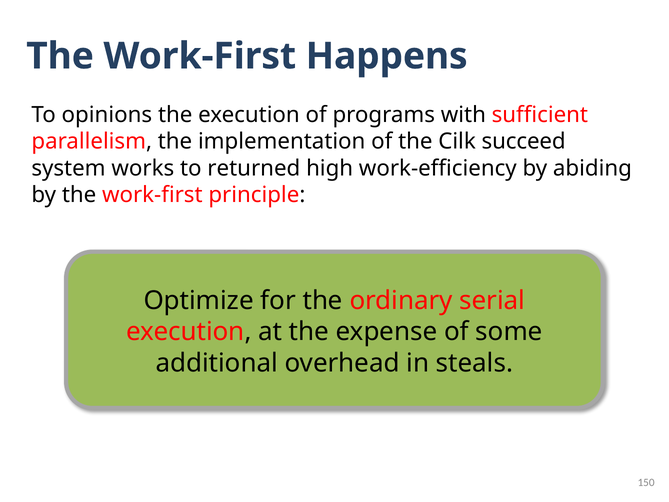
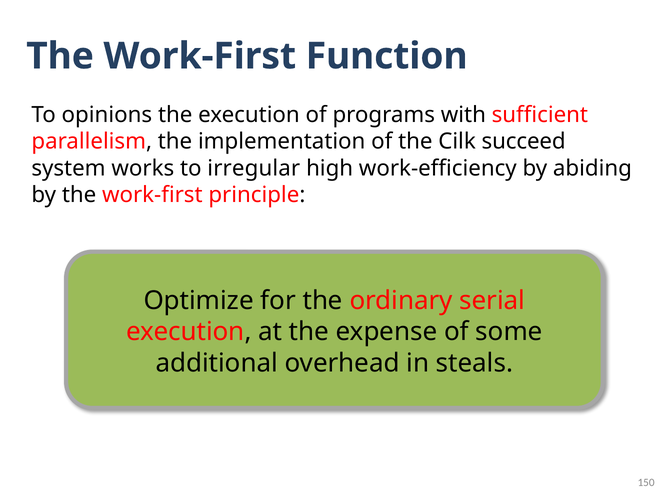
Happens: Happens -> Function (387, 56)
returned: returned -> irregular (254, 168)
